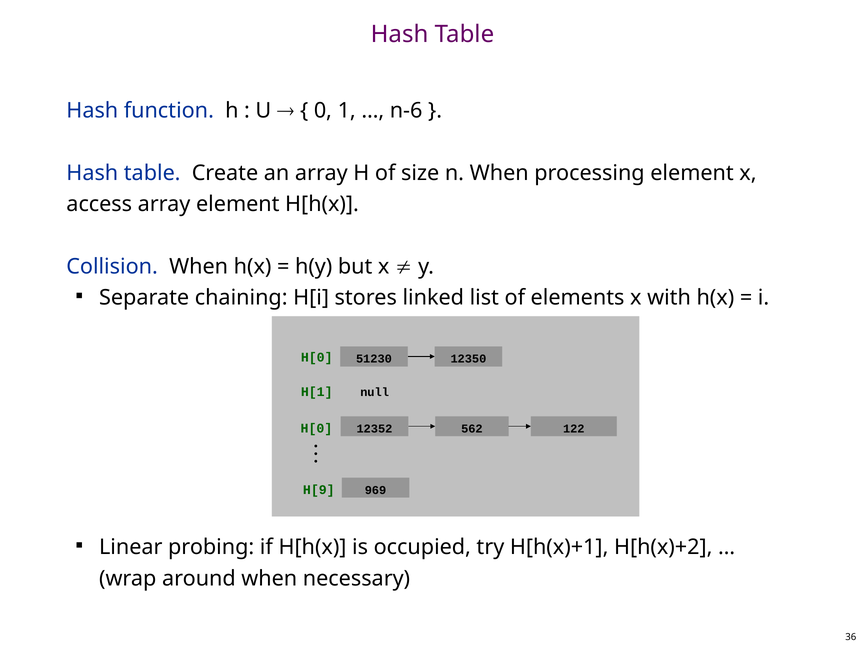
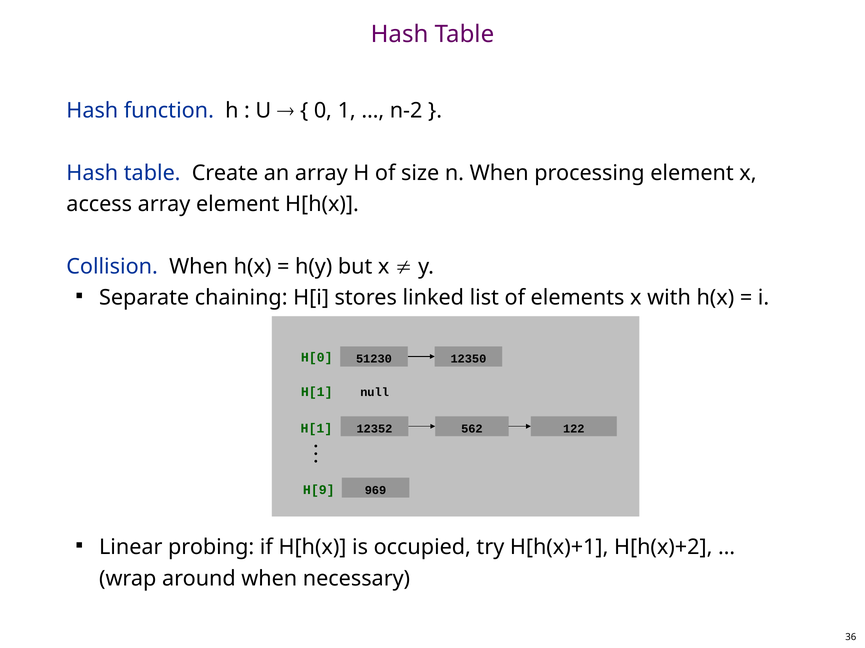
n-6: n-6 -> n-2 (406, 111)
H[0: H[0 -> H[1 (316, 429)
